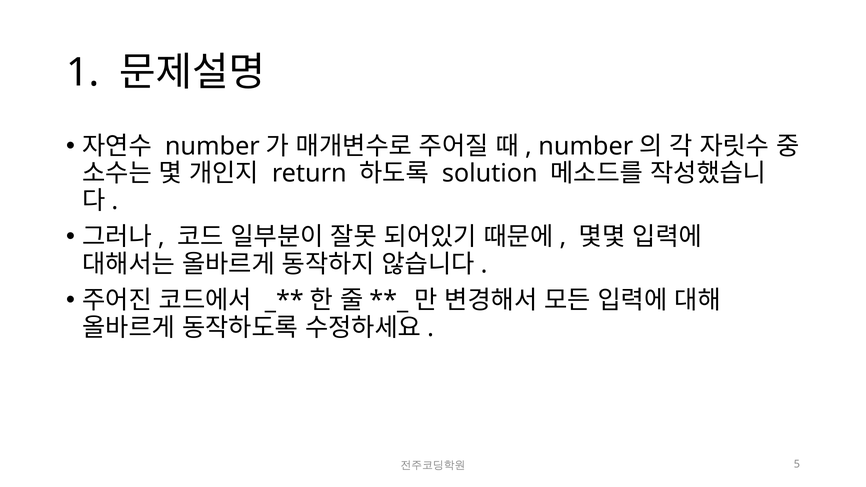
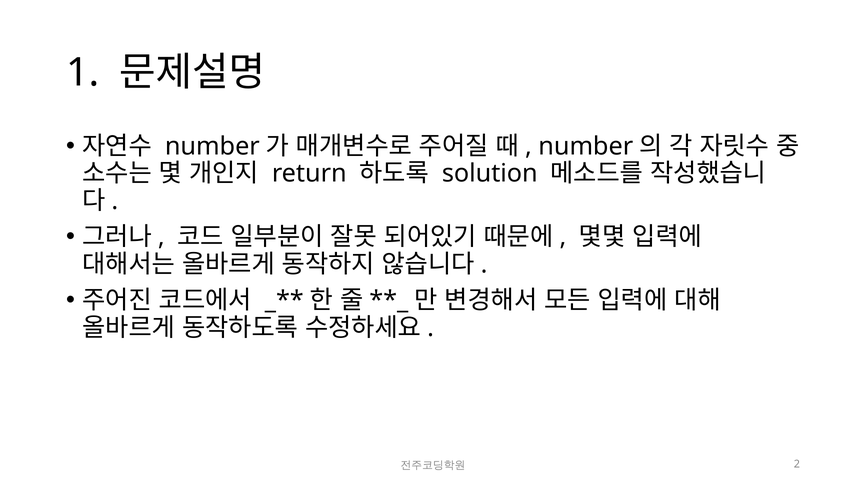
5: 5 -> 2 (797, 464)
